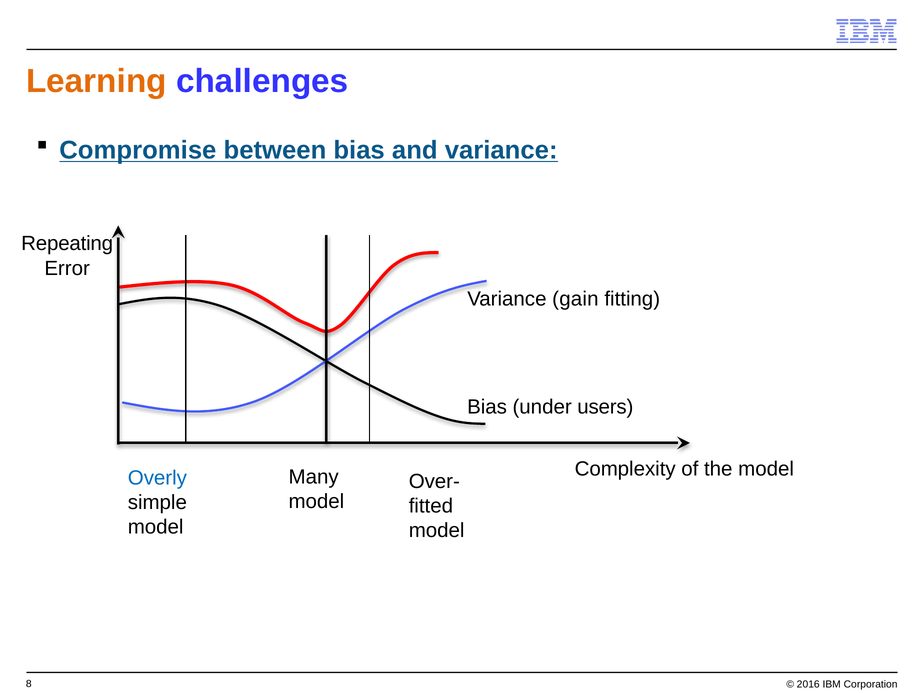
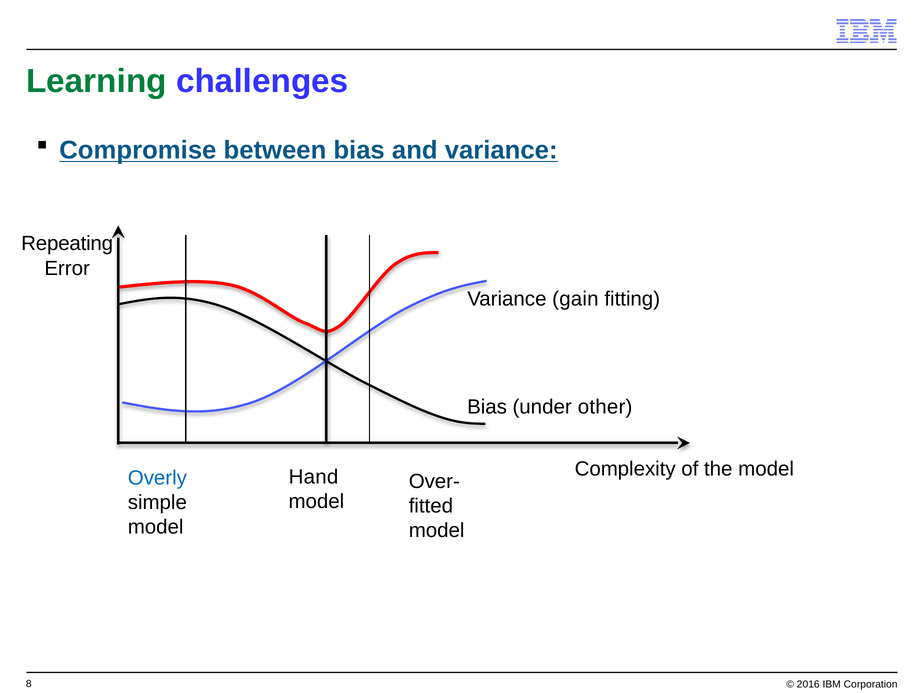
Learning colour: orange -> green (96, 81)
users: users -> other (605, 407)
Many: Many -> Hand (314, 477)
